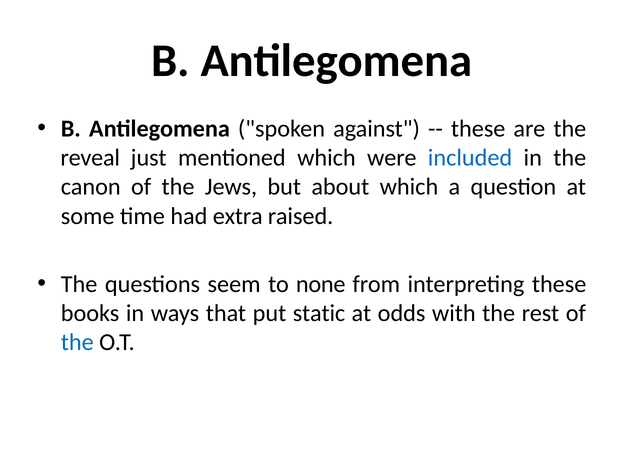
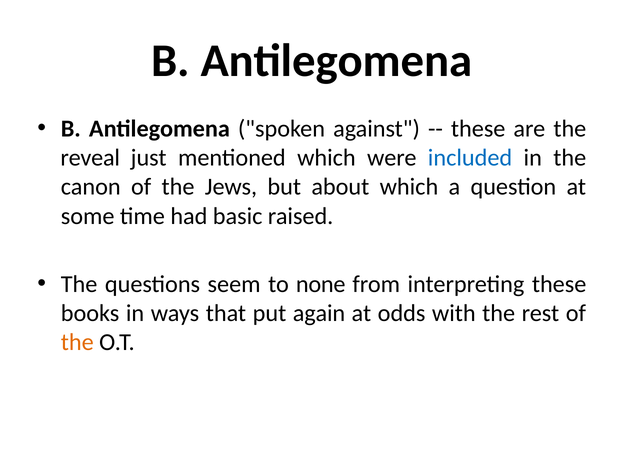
extra: extra -> basic (238, 216)
static: static -> again (319, 313)
the colour: blue -> orange (77, 342)
